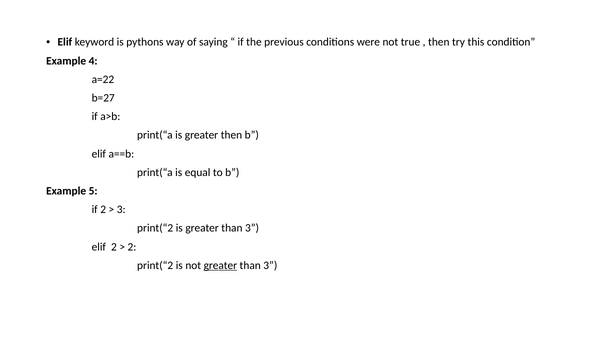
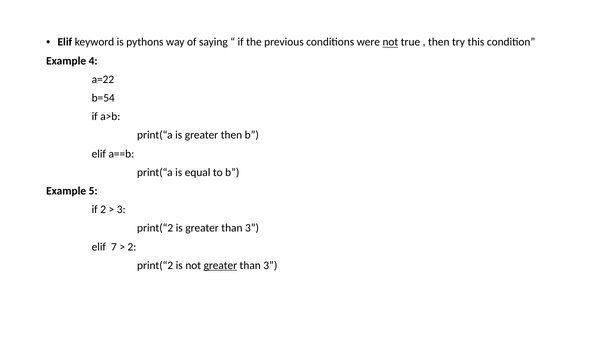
not underline: none -> present (390, 42)
b=27: b=27 -> b=54 (103, 98)
elif 2: 2 -> 7 (114, 247)
